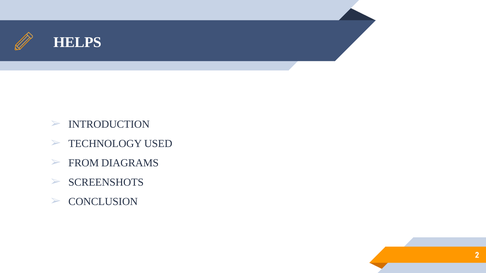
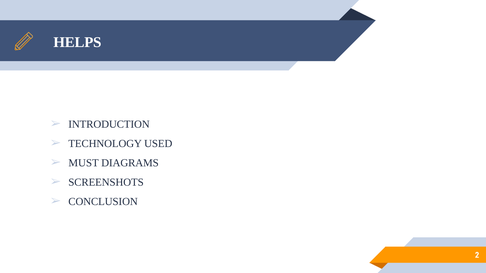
FROM: FROM -> MUST (84, 163)
